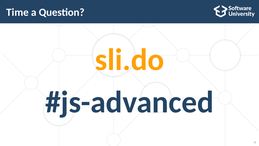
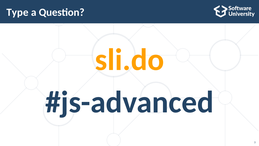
Time: Time -> Type (17, 12)
